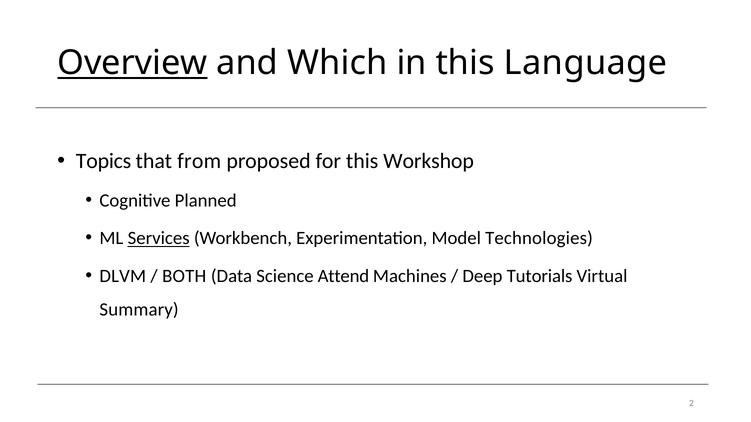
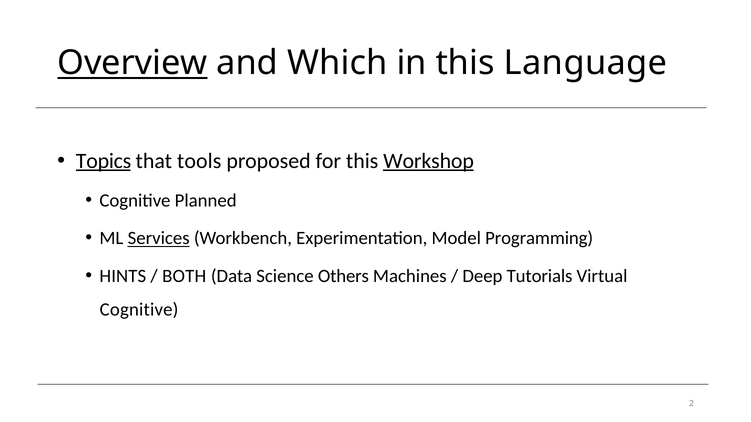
Topics underline: none -> present (104, 161)
from: from -> tools (199, 161)
Workshop underline: none -> present (429, 161)
Technologies: Technologies -> Programming (539, 239)
DLVM: DLVM -> HINTS (123, 276)
Attend: Attend -> Others (343, 276)
Summary: Summary -> Cognitive (139, 310)
